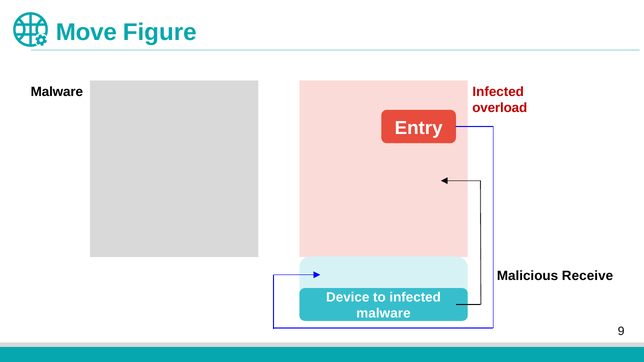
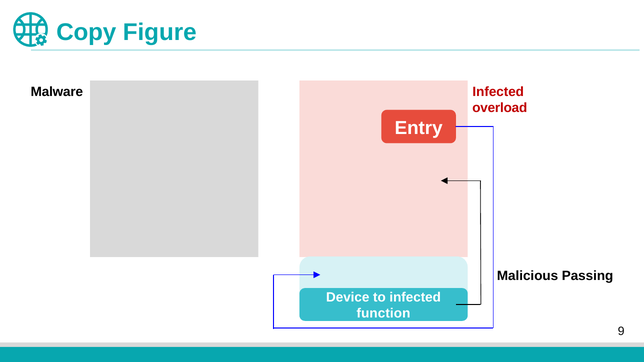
Move: Move -> Copy (86, 32)
Receive: Receive -> Passing (588, 276)
malware: malware -> function (383, 314)
